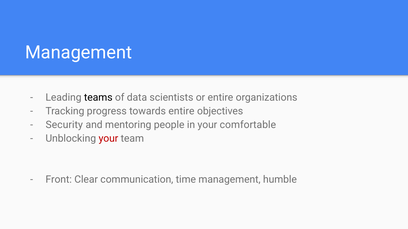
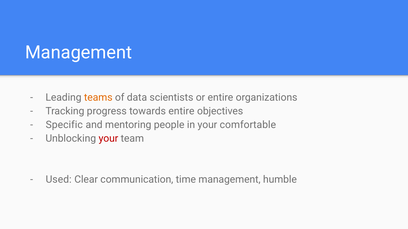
teams colour: black -> orange (98, 98)
Security: Security -> Specific (64, 125)
Front: Front -> Used (59, 180)
